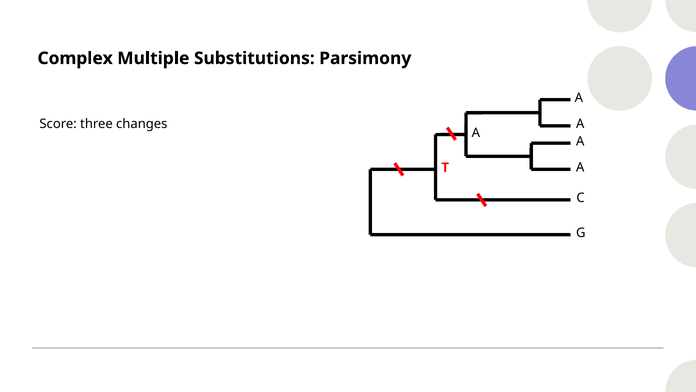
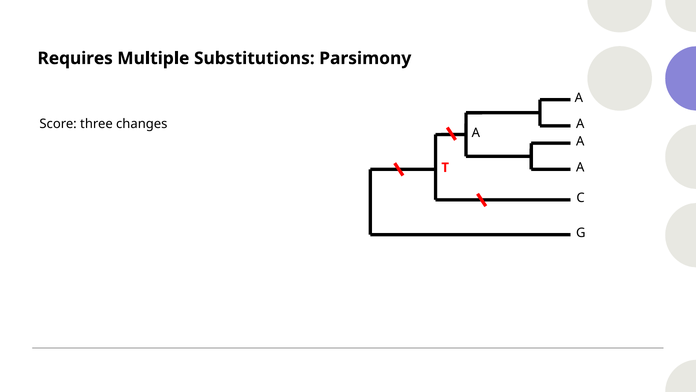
Complex: Complex -> Requires (75, 58)
